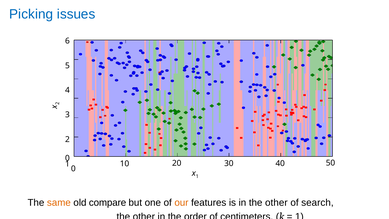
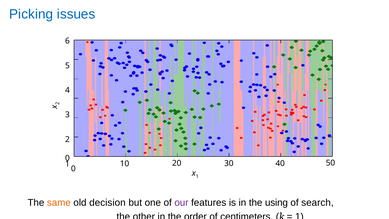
compare: compare -> decision (107, 203)
our colour: orange -> purple (181, 203)
in the other: other -> using (276, 203)
